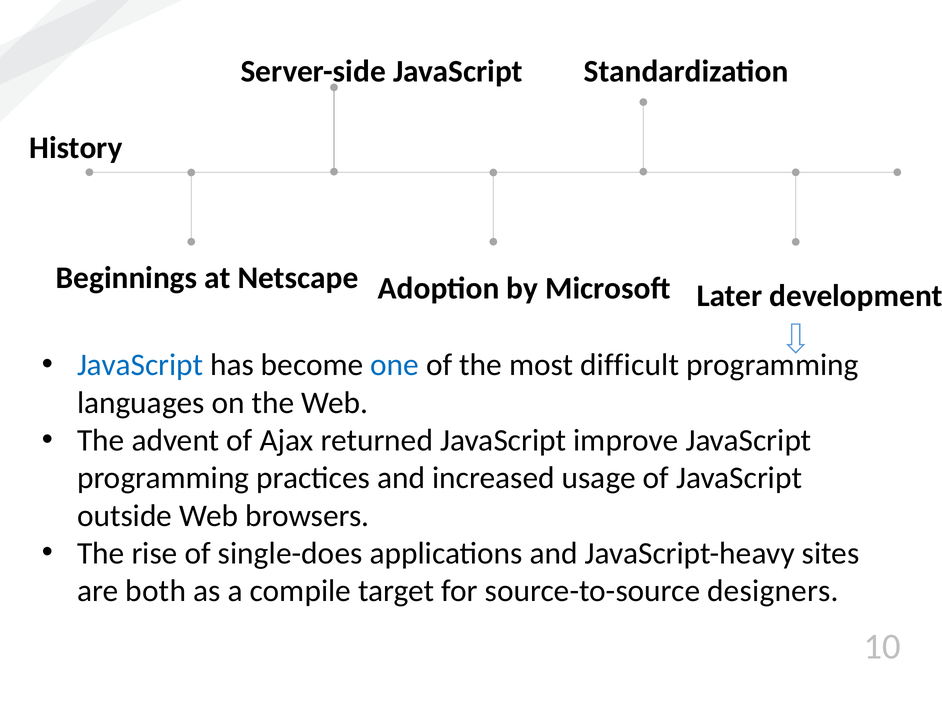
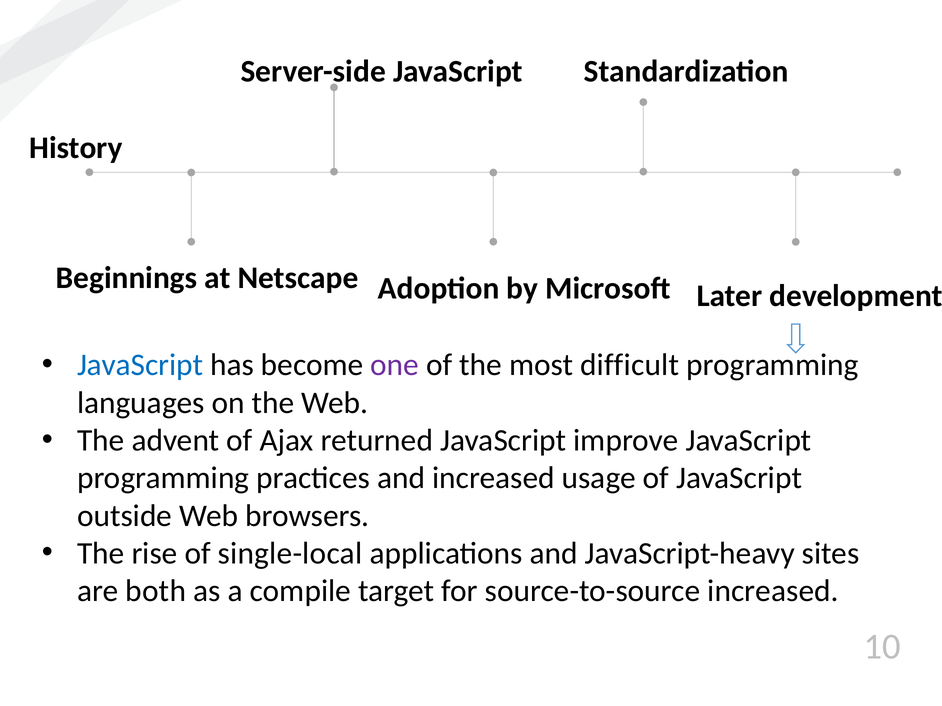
one colour: blue -> purple (395, 365)
single-does: single-does -> single-local (290, 554)
source-to-source designers: designers -> increased (773, 591)
